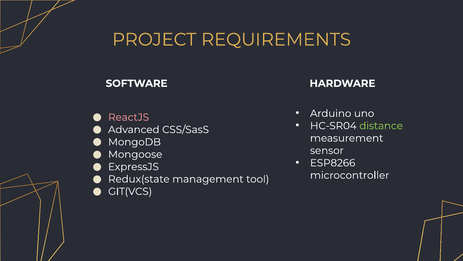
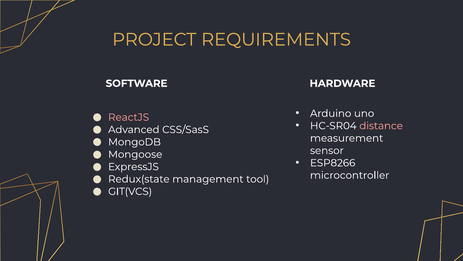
distance colour: light green -> pink (381, 126)
